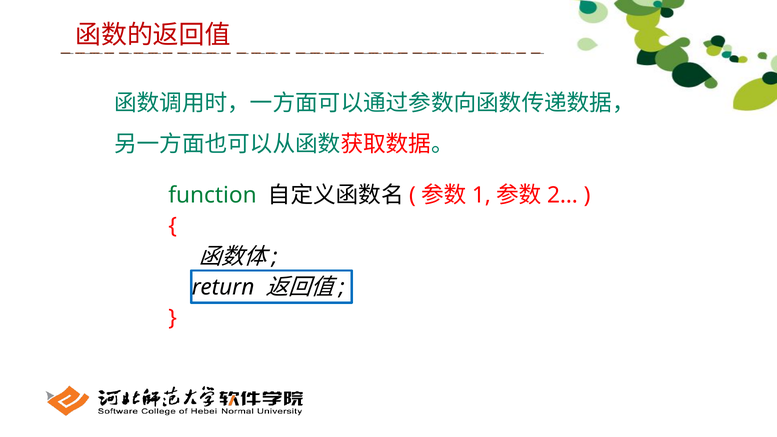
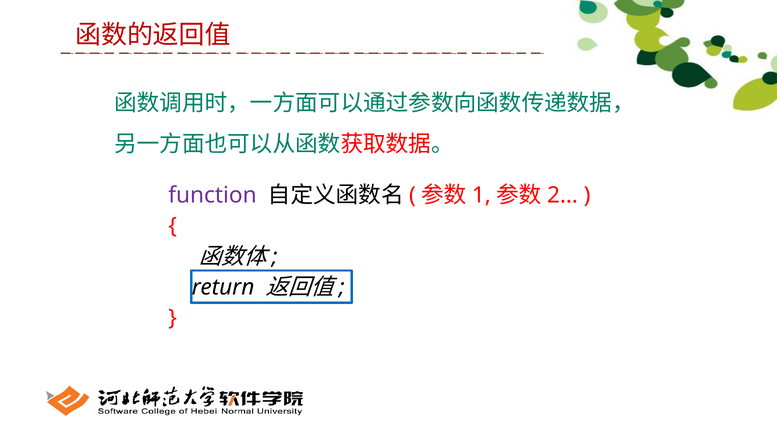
function colour: green -> purple (212, 195)
